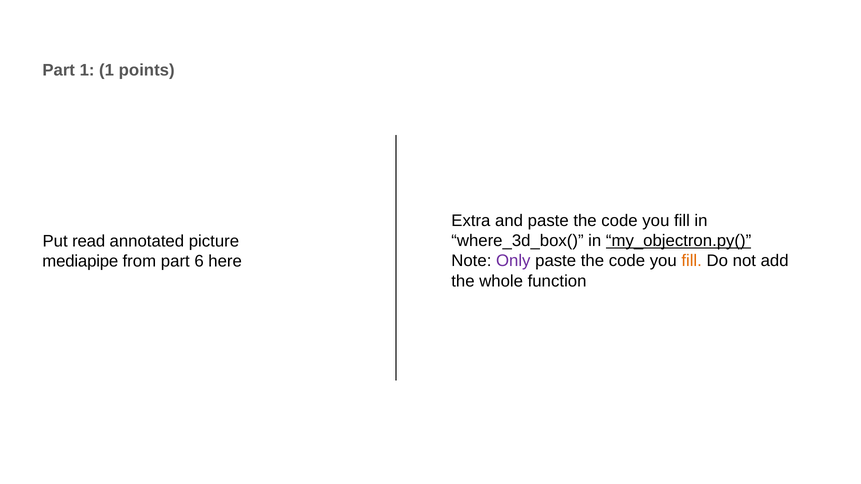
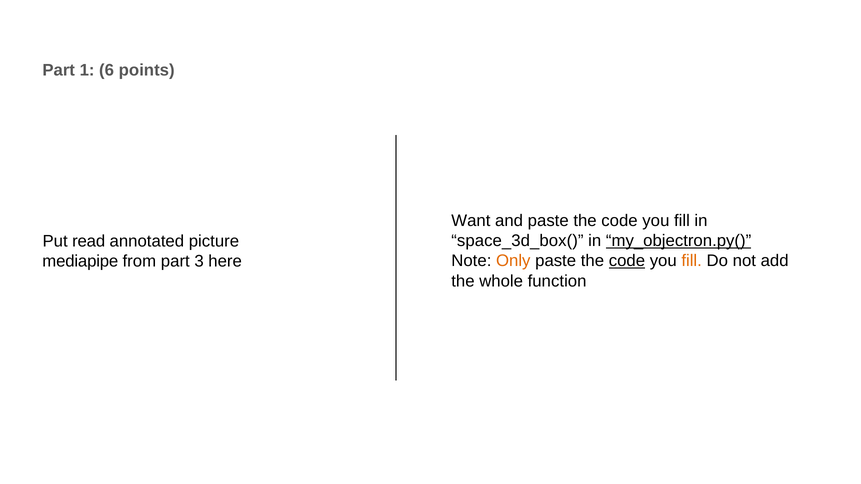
1 1: 1 -> 6 (107, 70)
Extra: Extra -> Want (471, 221)
where_3d_box(: where_3d_box( -> space_3d_box( (517, 241)
Only colour: purple -> orange (513, 261)
code underline: none -> present (627, 261)
6: 6 -> 3 (199, 261)
